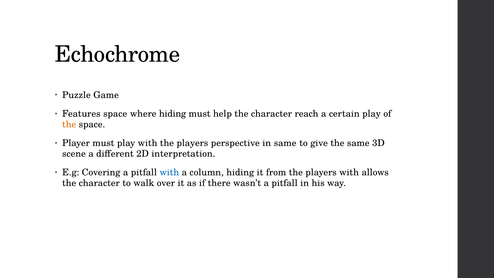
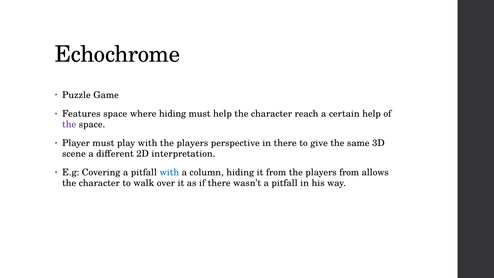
certain play: play -> help (372, 114)
the colour: orange -> purple (69, 124)
in same: same -> there (285, 143)
players with: with -> from (349, 173)
